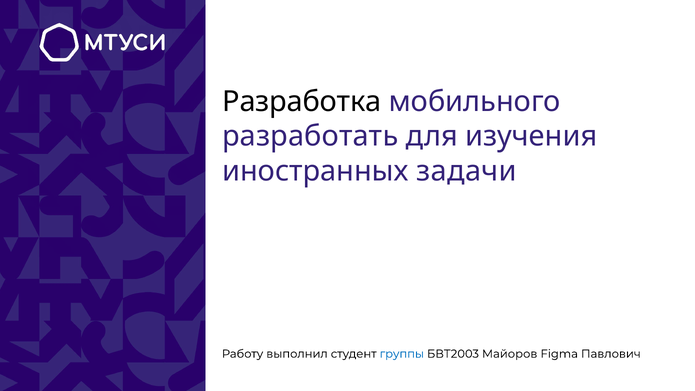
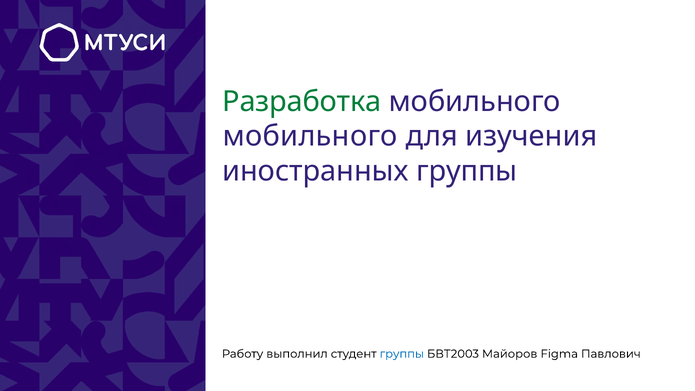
Разработка colour: black -> green (302, 102)
разработать: разработать -> мобильного (310, 136)
иностранных задачи: задачи -> группы (467, 171)
